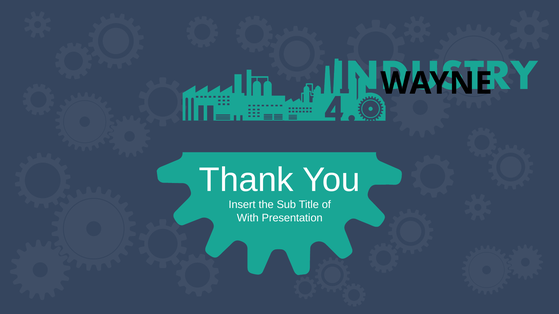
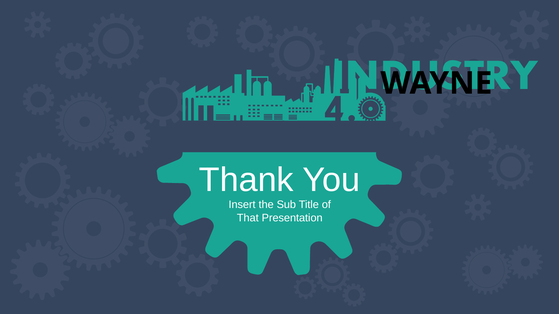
With: With -> That (248, 218)
